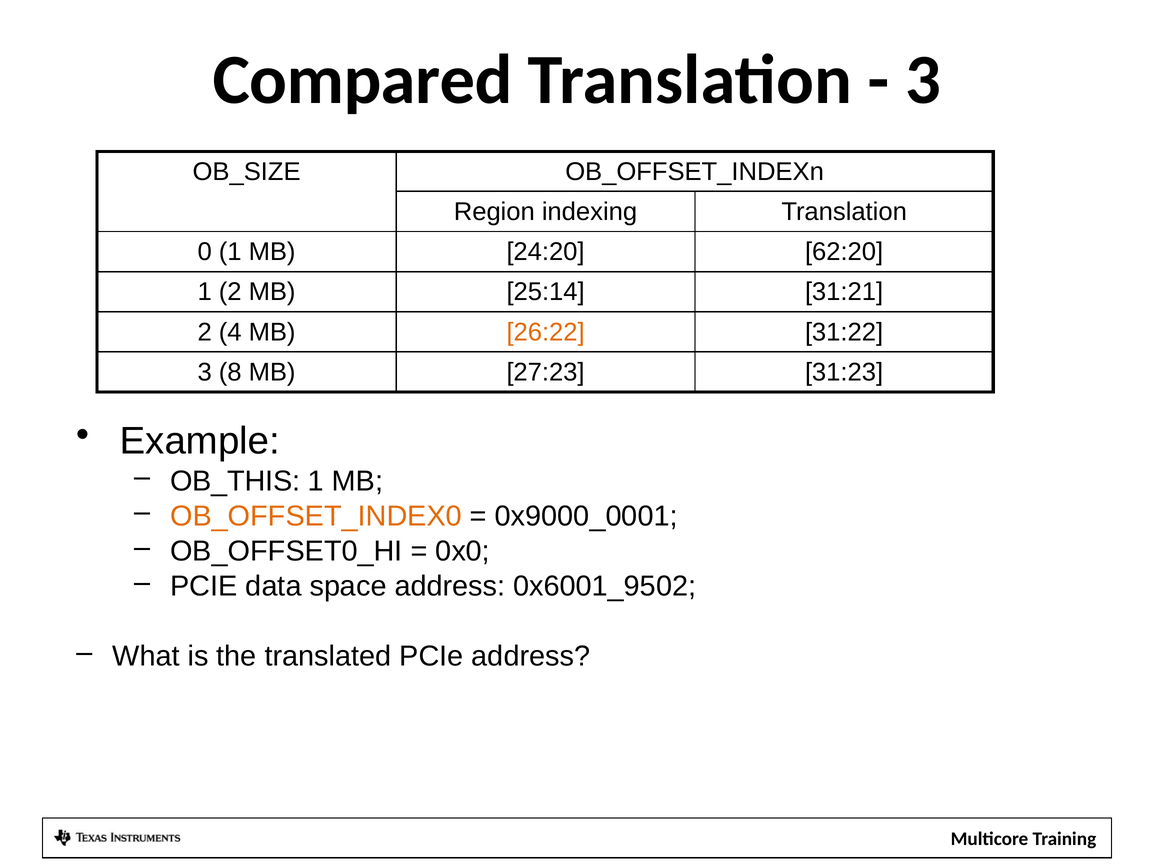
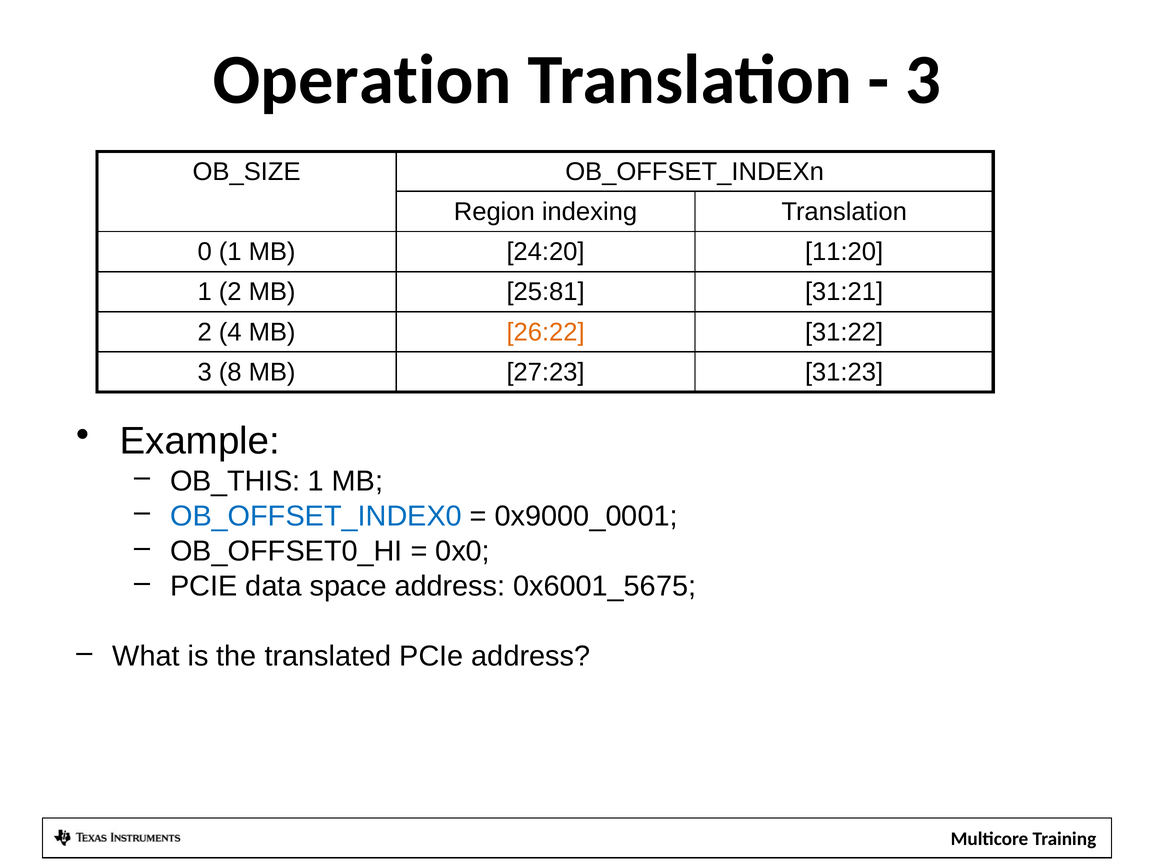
Compared: Compared -> Operation (362, 80)
62:20: 62:20 -> 11:20 (844, 252)
25:14: 25:14 -> 25:81 (546, 292)
OB_OFFSET_INDEX0 colour: orange -> blue (316, 516)
0x6001_9502: 0x6001_9502 -> 0x6001_5675 (605, 586)
